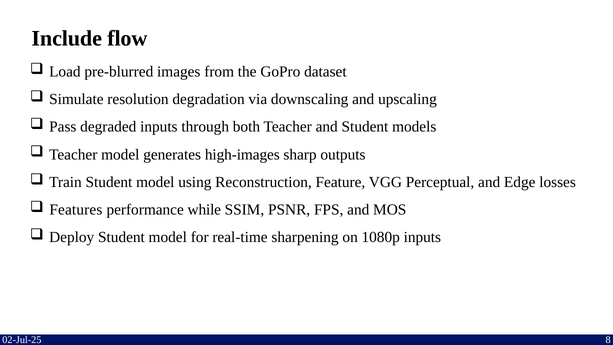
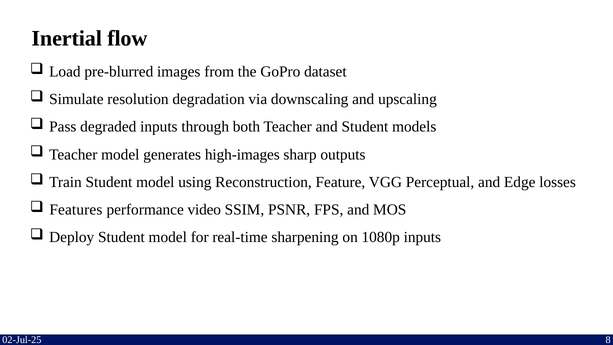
Include: Include -> Inertial (67, 39)
while: while -> video (204, 210)
